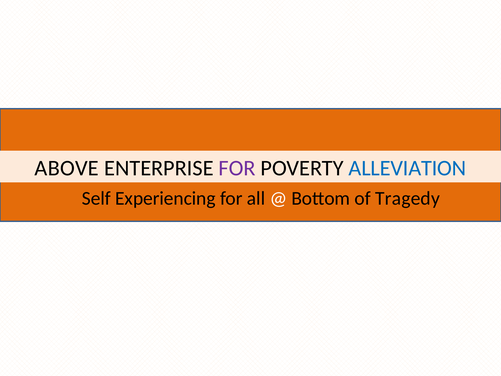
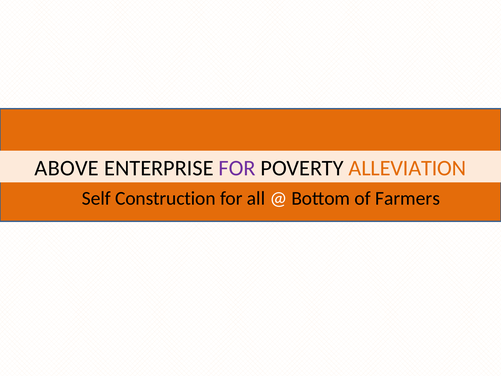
ALLEVIATION colour: blue -> orange (407, 168)
Experiencing: Experiencing -> Construction (165, 198)
Tragedy: Tragedy -> Farmers (408, 198)
